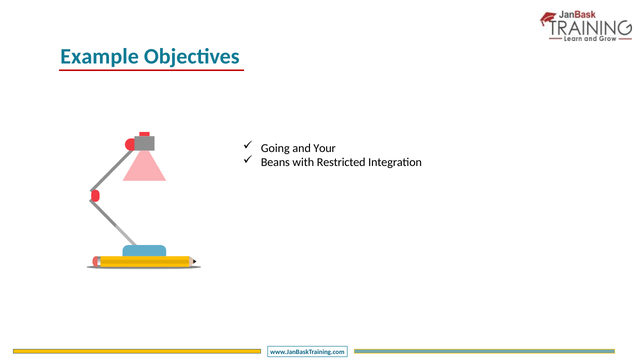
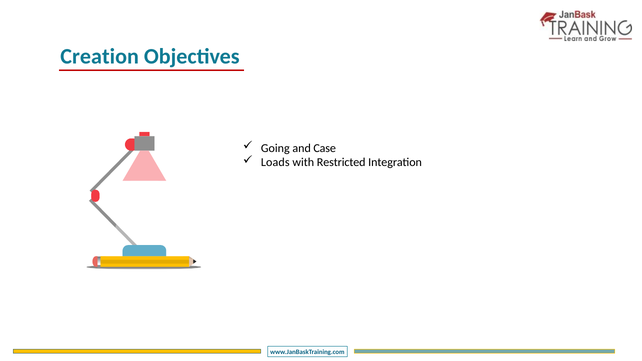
Example: Example -> Creation (100, 57)
Your: Your -> Case (325, 148)
Beans: Beans -> Loads (275, 163)
